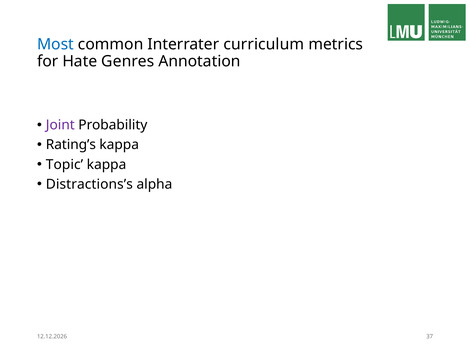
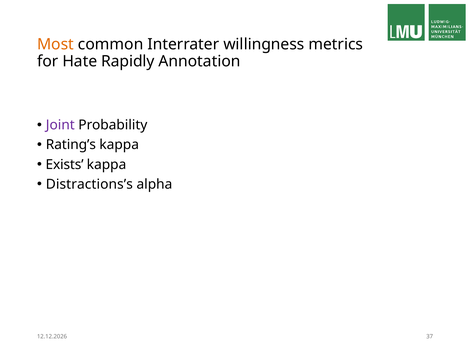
Most colour: blue -> orange (55, 44)
curriculum: curriculum -> willingness (264, 44)
Genres: Genres -> Rapidly (128, 61)
Topic: Topic -> Exists (65, 164)
